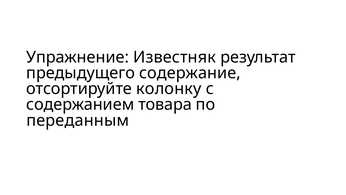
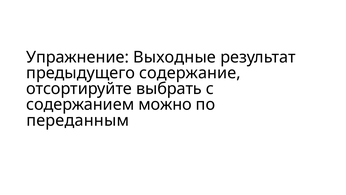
Известняк: Известняк -> Выходные (175, 57)
колонку: колонку -> выбрать (169, 89)
товара: товара -> можно (165, 104)
